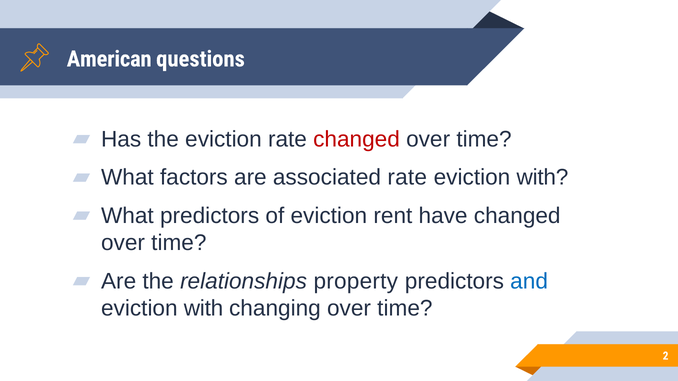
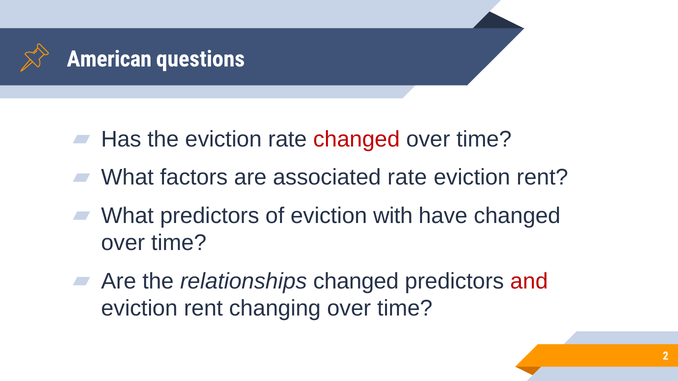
with: with -> rent (542, 178)
rent: rent -> with (393, 216)
relationships property: property -> changed (356, 282)
and colour: blue -> red (529, 282)
with: with -> rent (203, 309)
